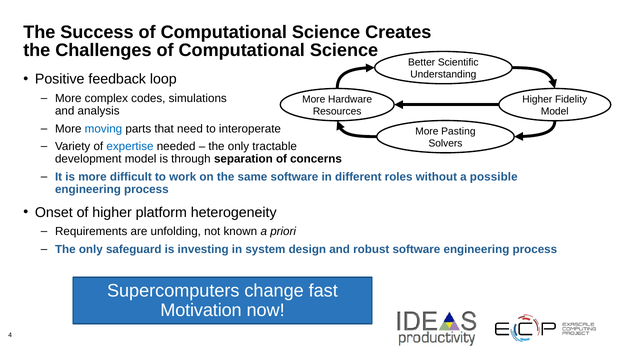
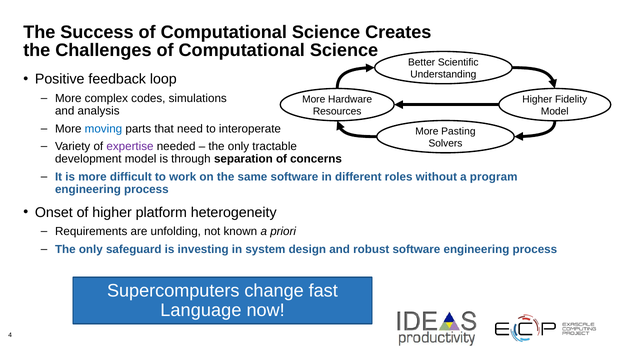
expertise colour: blue -> purple (130, 146)
possible: possible -> program (494, 177)
Motivation: Motivation -> Language (201, 310)
